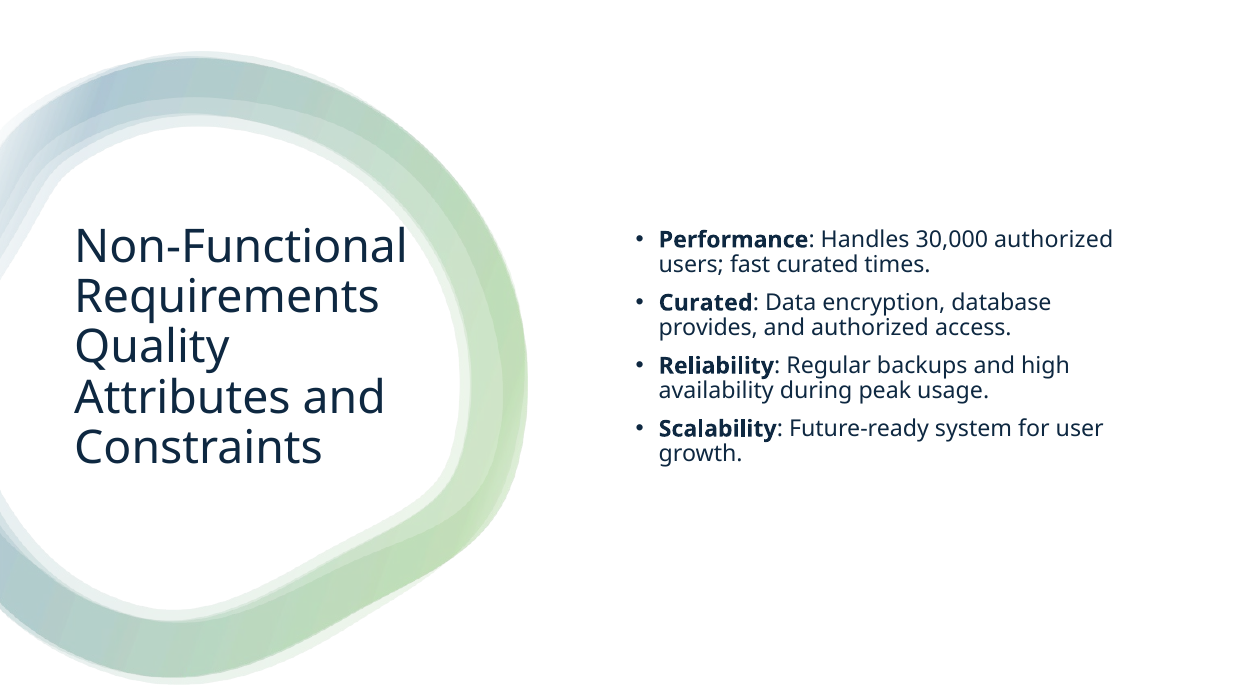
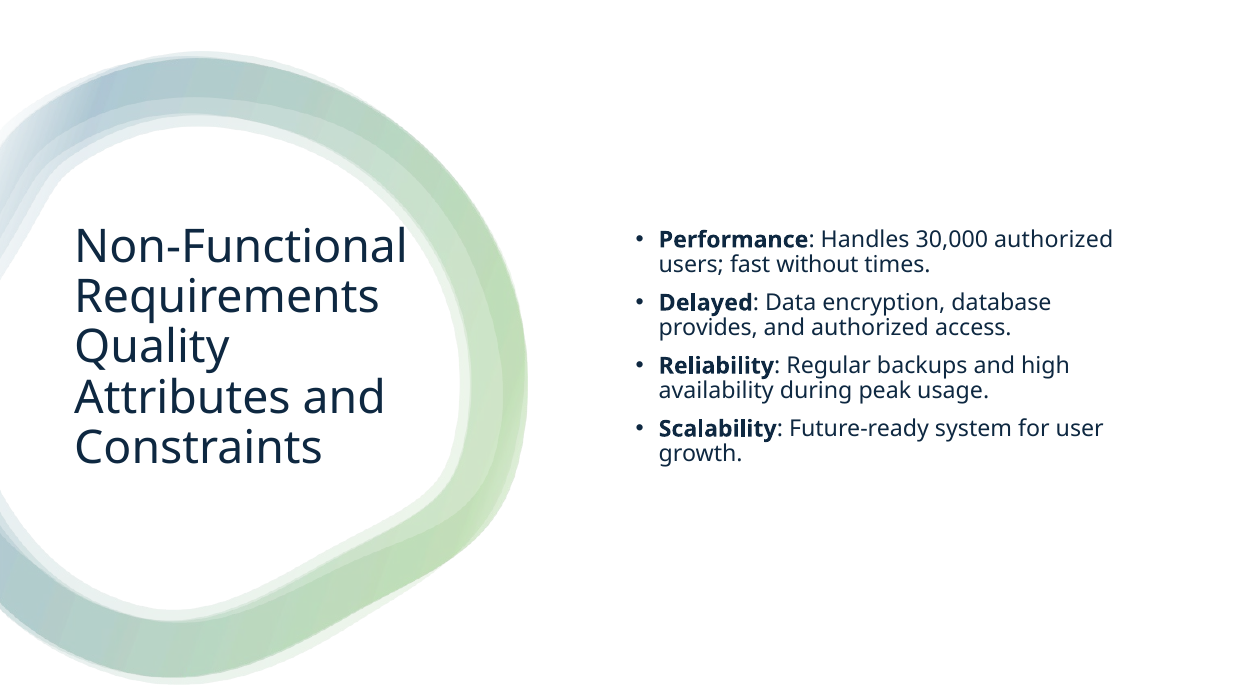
fast curated: curated -> without (817, 265)
Curated: Curated -> Delayed (706, 303)
